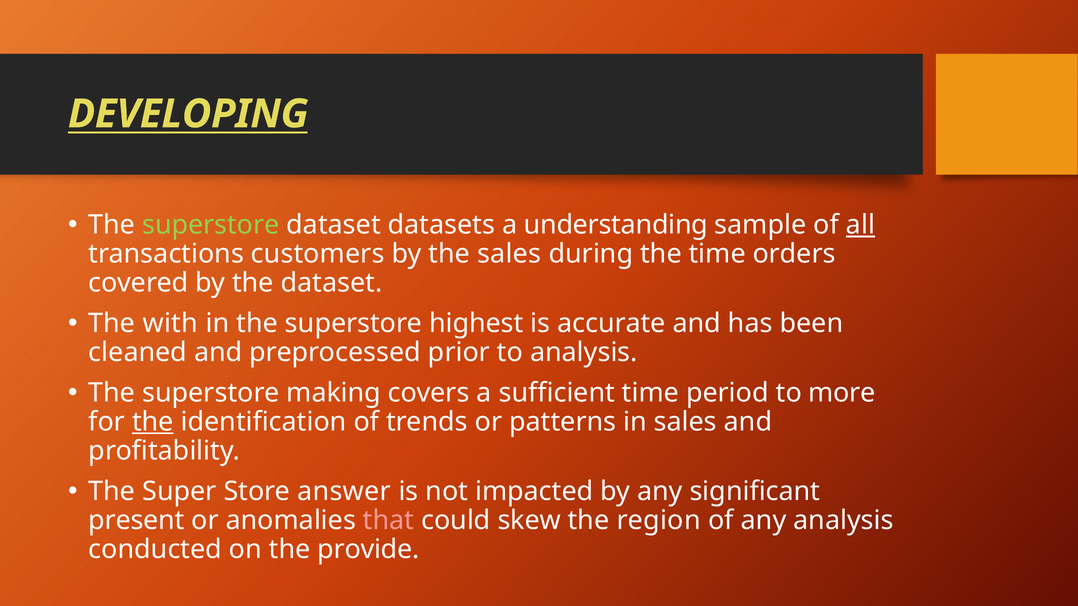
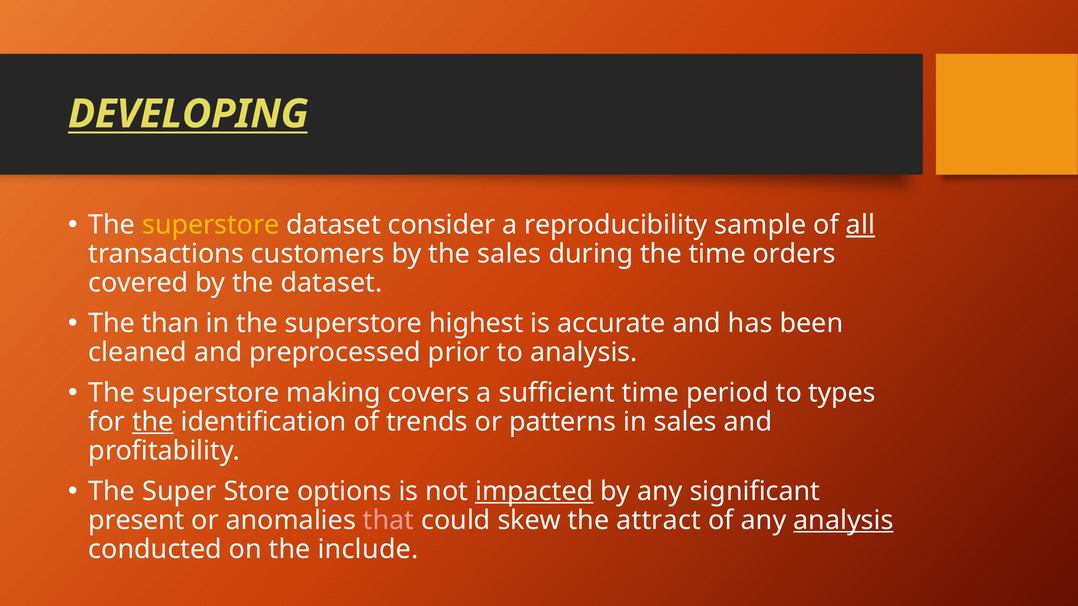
superstore colour: light green -> yellow (211, 225)
datasets: datasets -> consider (442, 225)
understanding: understanding -> reproducibility (616, 225)
with: with -> than (171, 324)
more: more -> types (842, 393)
answer: answer -> options (344, 492)
impacted underline: none -> present (534, 492)
region: region -> attract (659, 521)
analysis underline: none -> present (843, 521)
provide: provide -> include (368, 550)
